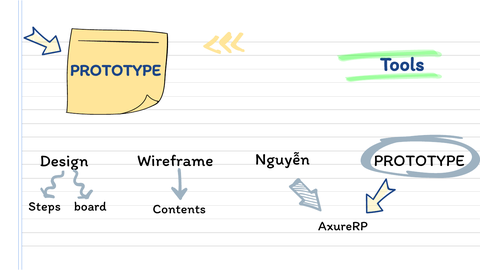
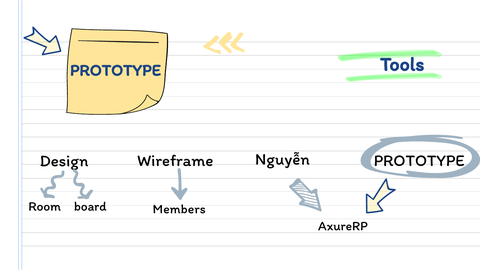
Steps: Steps -> Room (45, 206)
Contents: Contents -> Members (179, 209)
